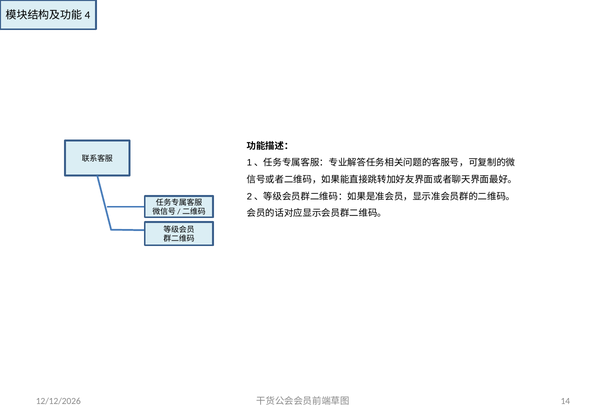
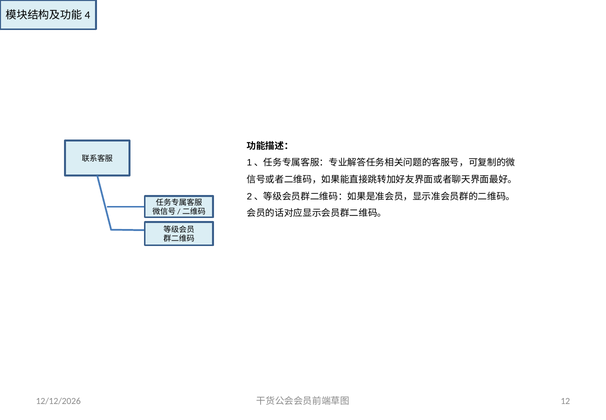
14: 14 -> 12 (565, 401)
